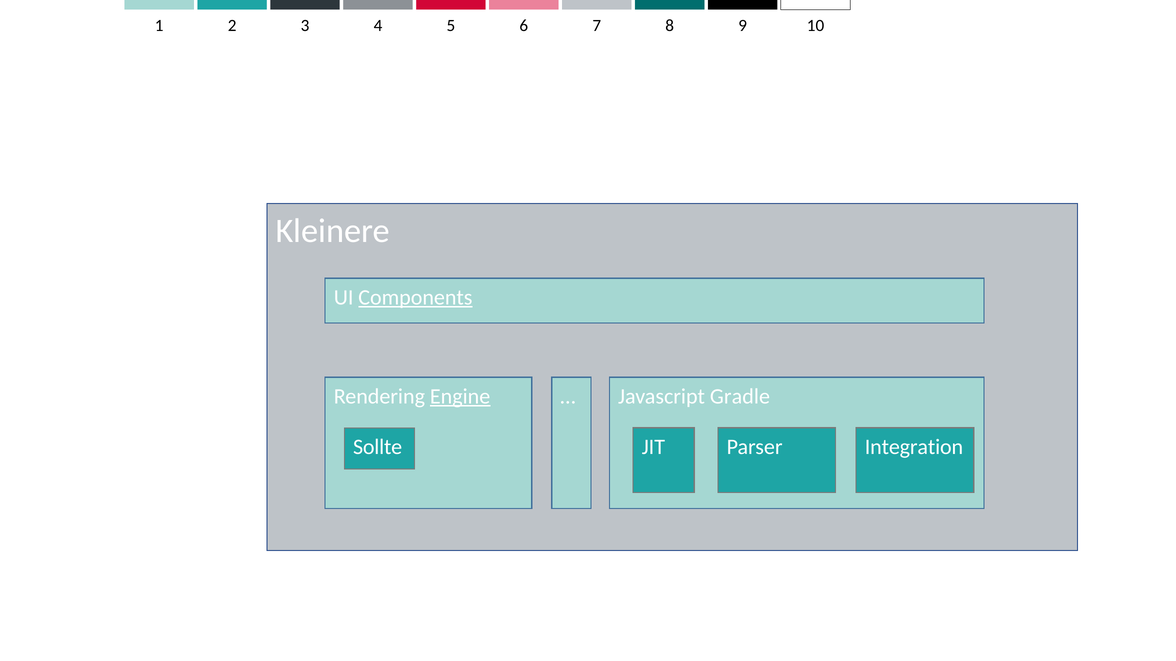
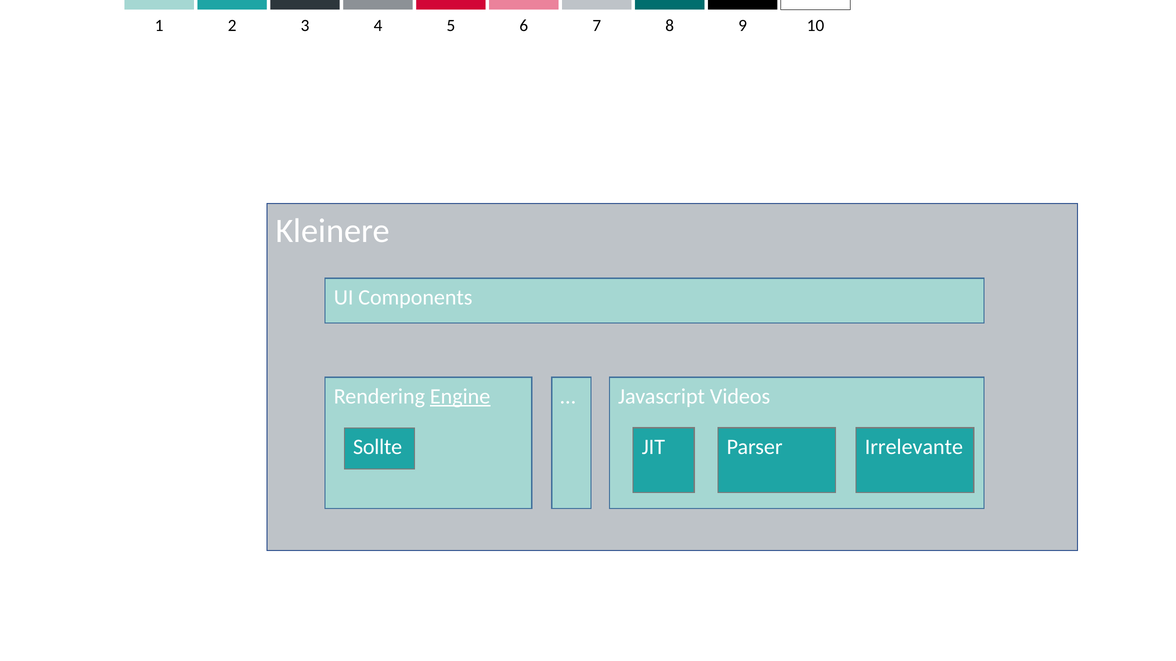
Components underline: present -> none (415, 298)
Gradle: Gradle -> Videos (740, 397)
Integration: Integration -> Irrelevante (914, 447)
